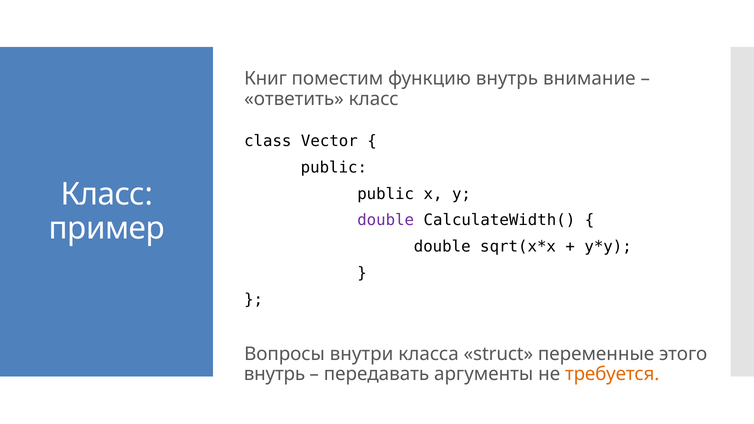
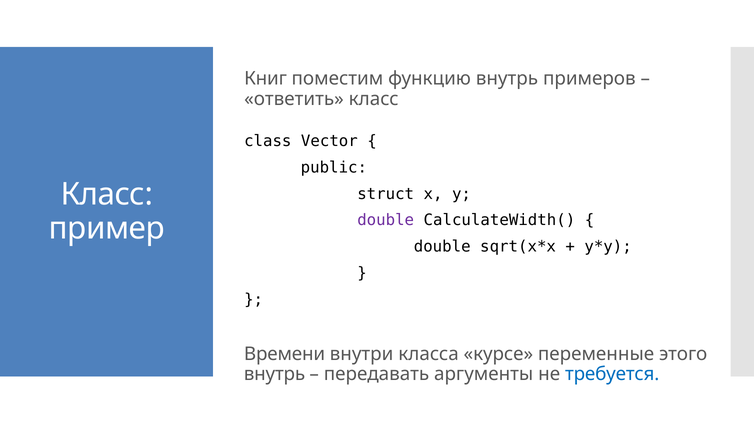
внимание: внимание -> примеров (589, 79)
public: public -> struct (386, 194)
Вопросы: Вопросы -> Времени (285, 354)
struct: struct -> курсе (498, 354)
требуется colour: orange -> blue (612, 374)
